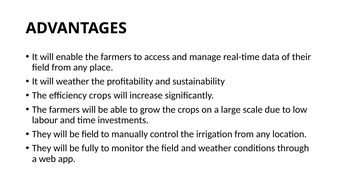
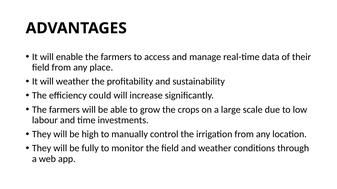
eﬃciency crops: crops -> could (100, 96)
be ﬁeld: ﬁeld -> high (90, 135)
